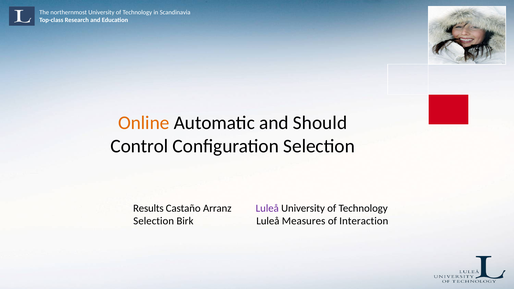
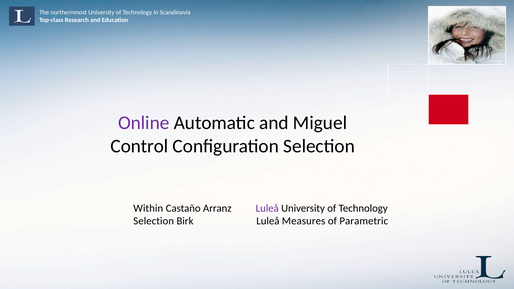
Online colour: orange -> purple (144, 123)
Should: Should -> Miguel (320, 123)
Results: Results -> Within (148, 208)
Interaction: Interaction -> Parametric (364, 221)
